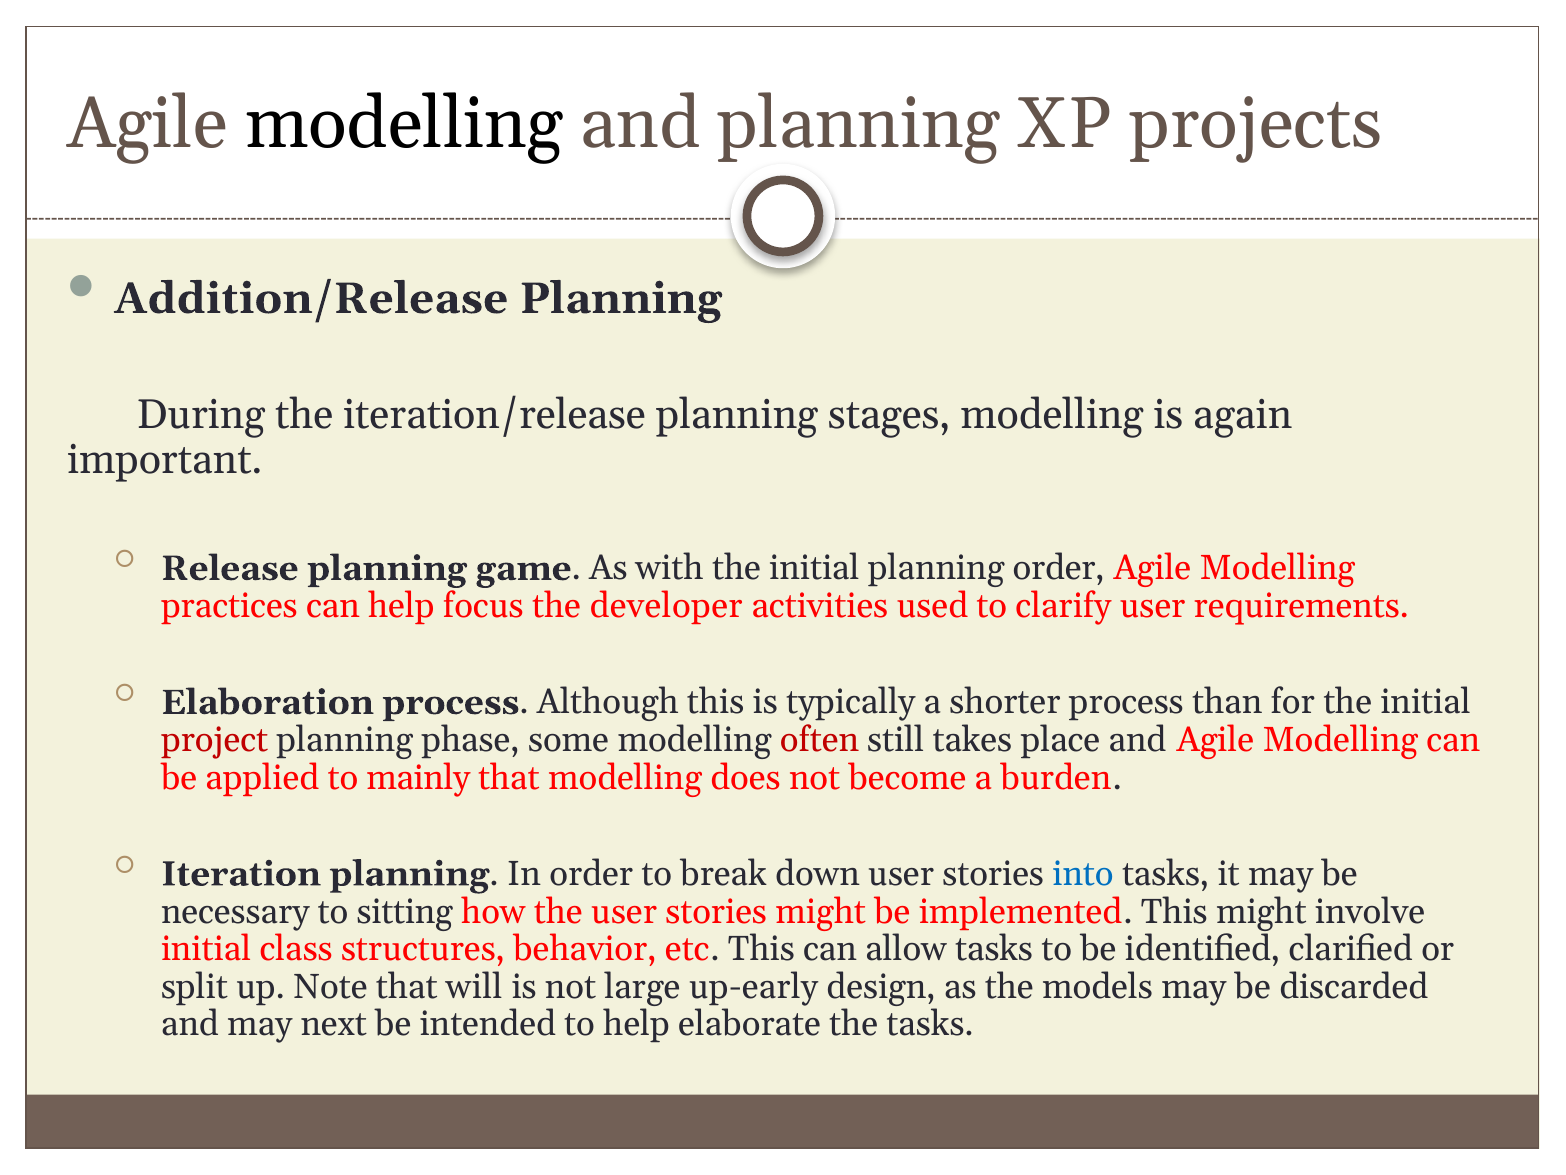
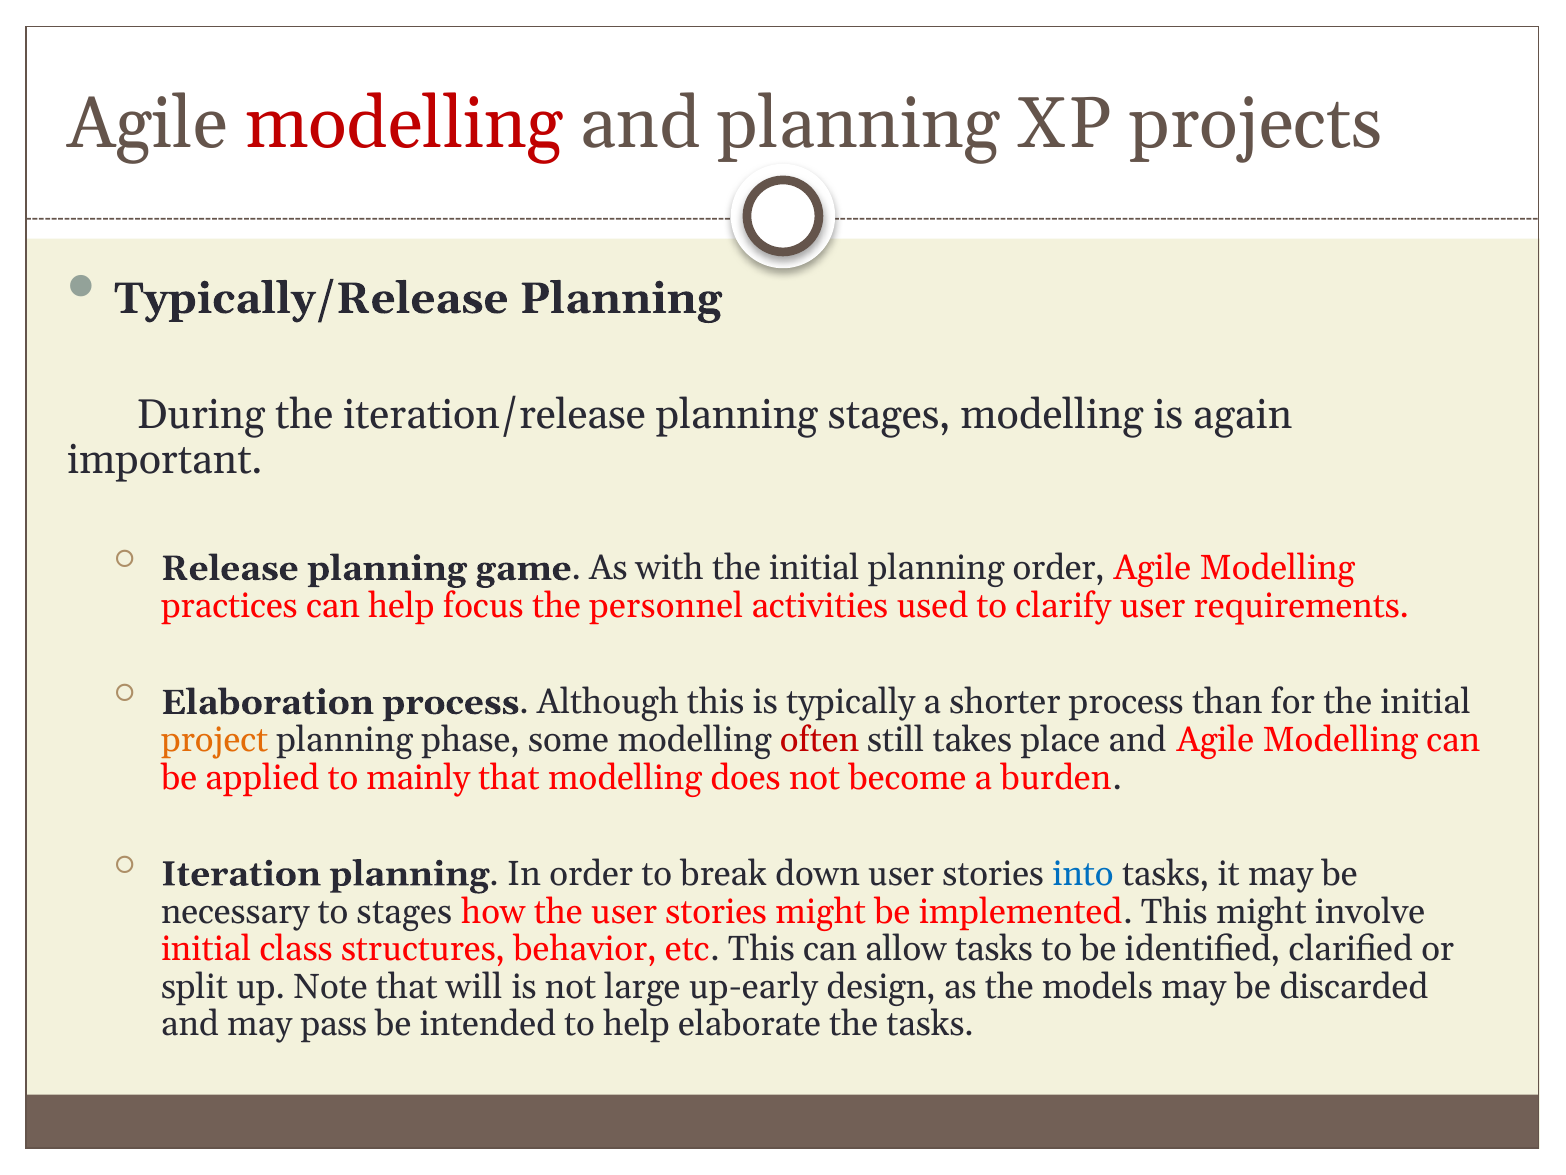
modelling colour: black -> red (404, 123)
Addition/Release: Addition/Release -> Typically/Release (311, 298)
developer: developer -> personnel (666, 606)
project colour: red -> orange (215, 740)
to sitting: sitting -> stages (404, 911)
next: next -> pass (334, 1024)
